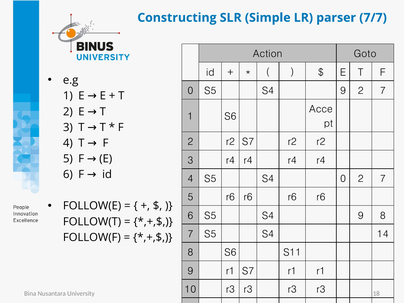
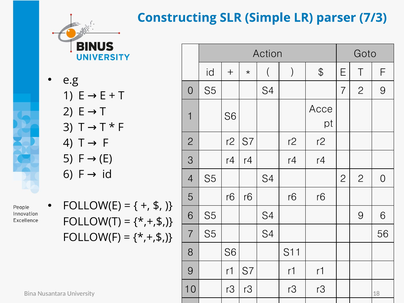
7/7: 7/7 -> 7/3 (373, 18)
0 S5 S4 9: 9 -> 7 (343, 91)
7: 7 -> 9 (383, 91)
S4 0: 0 -> 2 (343, 179)
7: 7 -> 0 (383, 179)
9 8: 8 -> 6 (383, 216)
14: 14 -> 56 (383, 234)
